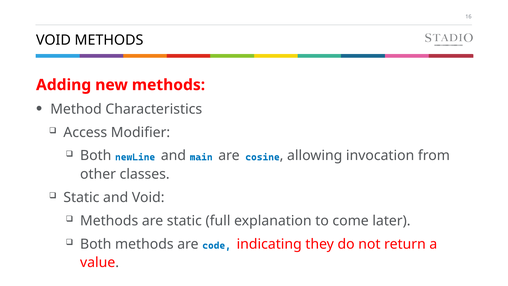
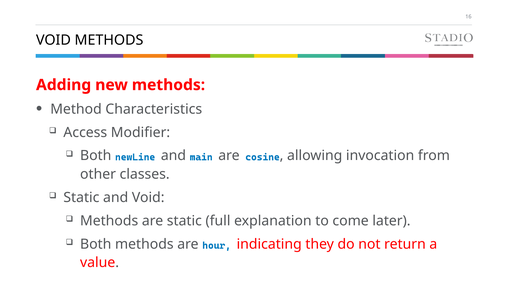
code: code -> hour (217, 245)
